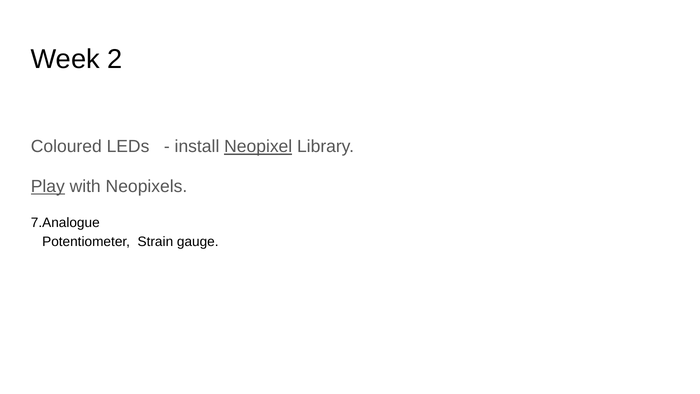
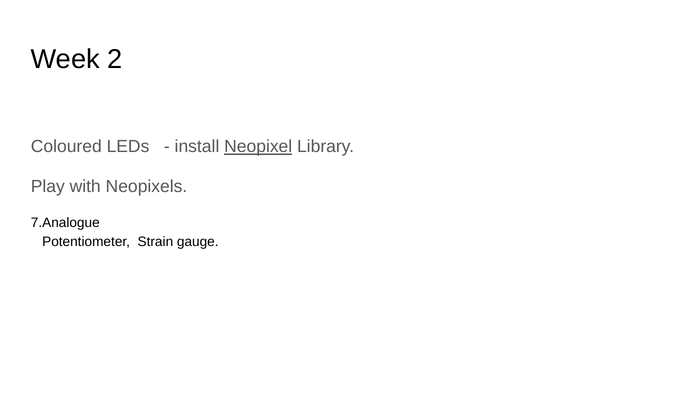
Play underline: present -> none (48, 186)
